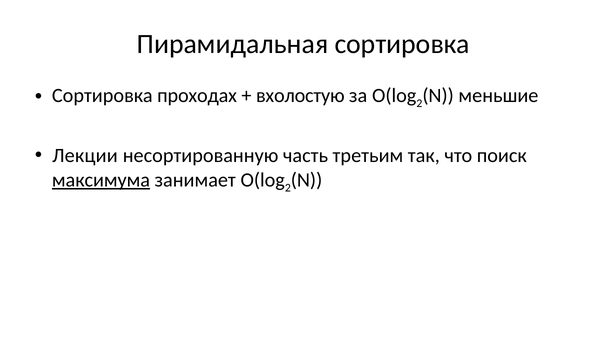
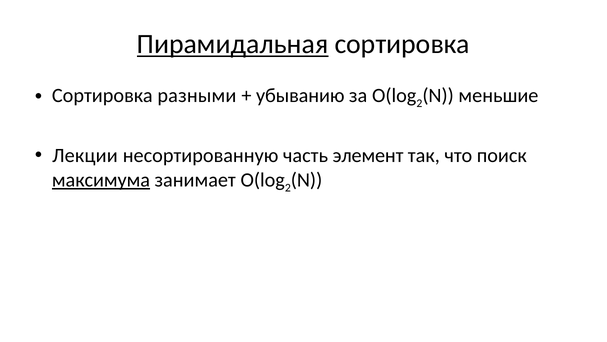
Пирамидальная underline: none -> present (233, 44)
проходах: проходах -> разными (197, 96)
вхолостую: вхолостую -> убыванию (300, 96)
третьим: третьим -> элемент (368, 156)
